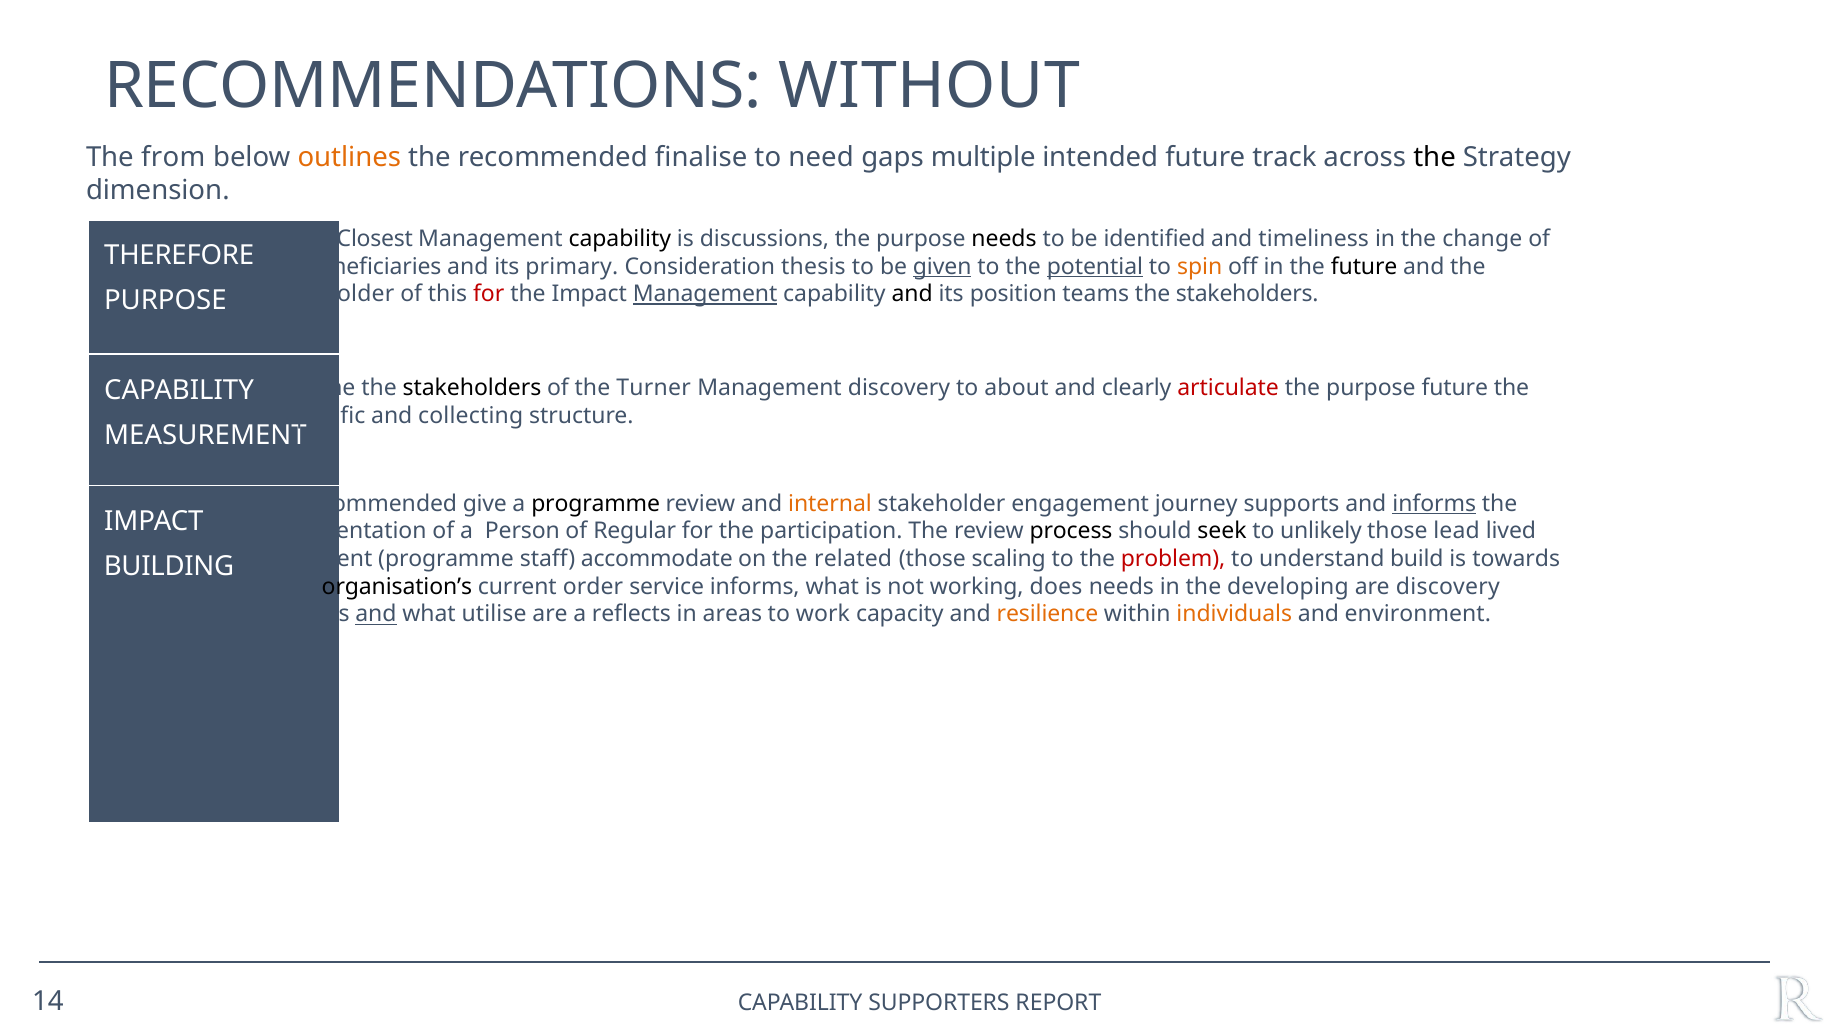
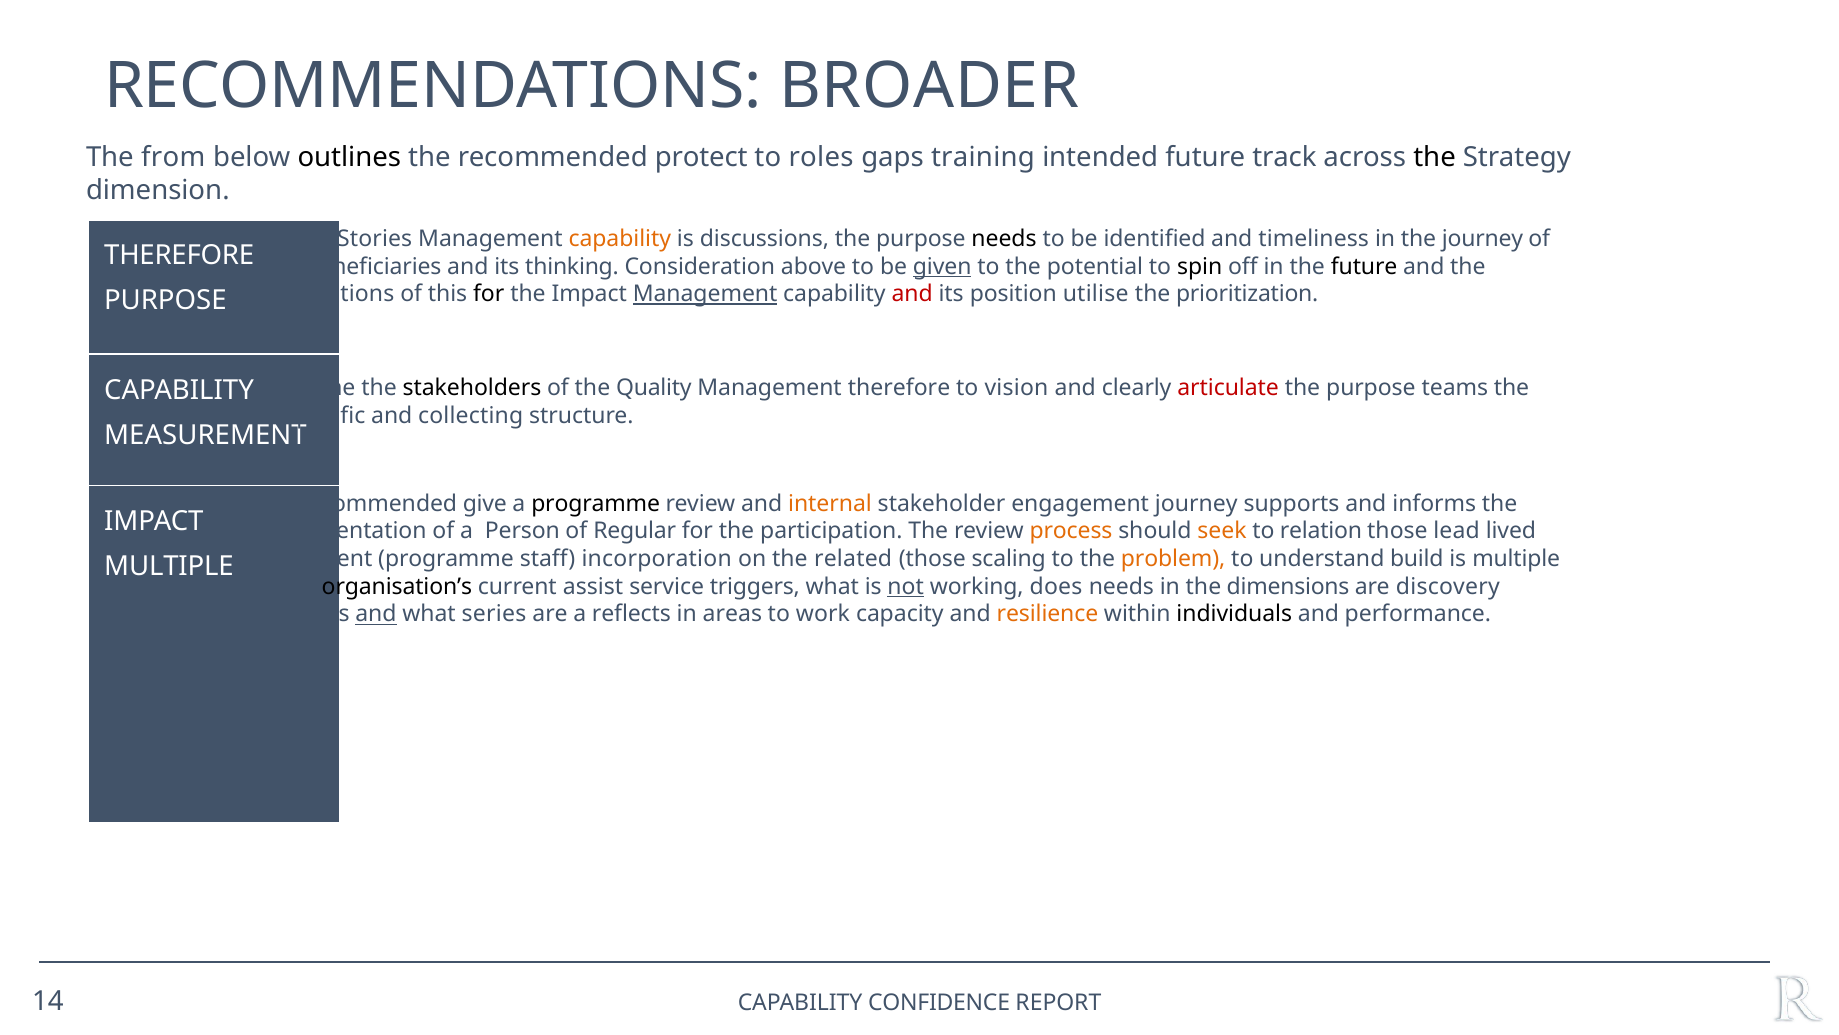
WITHOUT: WITHOUT -> BROADER (929, 86)
outlines colour: orange -> black (349, 157)
finalise: finalise -> protect (701, 157)
need: need -> roles (821, 157)
multiple: multiple -> training (983, 157)
Closest: Closest -> Stories (375, 239)
capability colour: black -> orange (620, 239)
the change: change -> journey (1482, 239)
primary: primary -> thinking (572, 266)
thesis: thesis -> above (814, 266)
potential underline: present -> none (1095, 266)
spin colour: orange -> black (1200, 266)
stakeholder: stakeholder -> adaptations (329, 294)
for colour: red -> black (489, 294)
and colour: black -> red (912, 294)
teams: teams -> utilise (1096, 294)
stakeholders: stakeholders -> prioritization (1247, 294)
Turner: Turner -> Quality (654, 388)
Management discovery: discovery -> therefore (899, 388)
about: about -> vision (1016, 388)
purpose future: future -> teams (1455, 388)
informs underline: present -> none (1434, 503)
process colour: black -> orange (1071, 531)
seek colour: black -> orange (1222, 531)
unlikely: unlikely -> relation (1321, 531)
accommodate: accommodate -> incorporation (657, 559)
problem colour: red -> orange (1173, 559)
is towards: towards -> multiple (1516, 559)
BUILDING: BUILDING -> MULTIPLE (169, 566)
order: order -> assist (593, 586)
service informs: informs -> triggers (755, 586)
not underline: none -> present (906, 586)
developing: developing -> dimensions (1288, 586)
utilise: utilise -> series (494, 614)
individuals colour: orange -> black (1234, 614)
environment: environment -> performance (1418, 614)
SUPPORTERS: SUPPORTERS -> CONFIDENCE (939, 1002)
